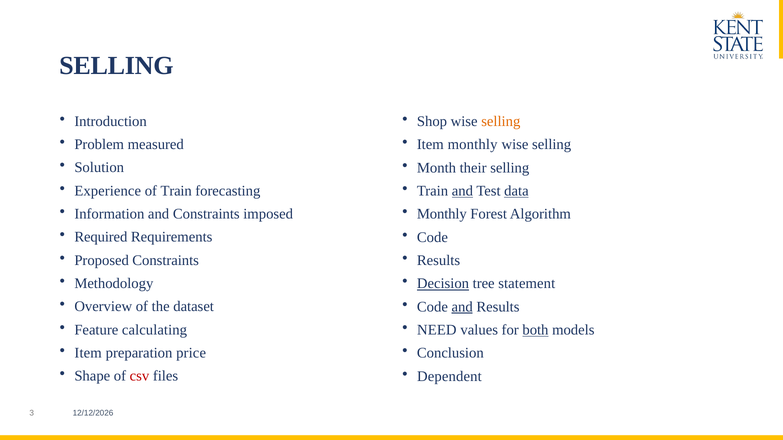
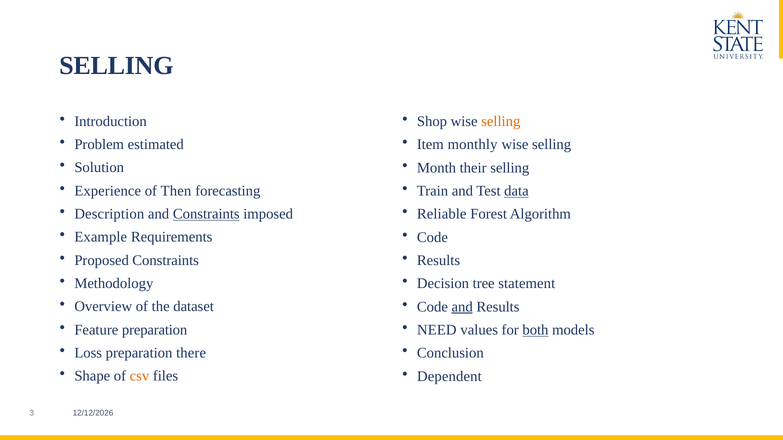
measured: measured -> estimated (156, 145)
of Train: Train -> Then (176, 191)
and underline: present -> none (462, 191)
Information: Information -> Description (109, 214)
Constraints underline: none -> present (206, 214)
Monthly: Monthly -> Reliable (442, 214)
Required: Required -> Example (101, 237)
Decision underline: present -> none (443, 284)
Feature calculating: calculating -> preparation (155, 330)
Item: Item -> Loss (88, 353)
price: price -> there (191, 353)
csv colour: red -> orange (139, 376)
